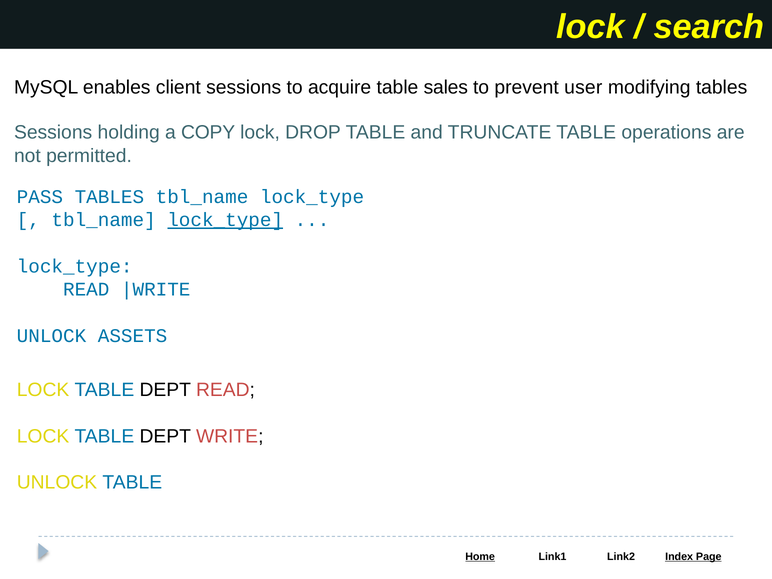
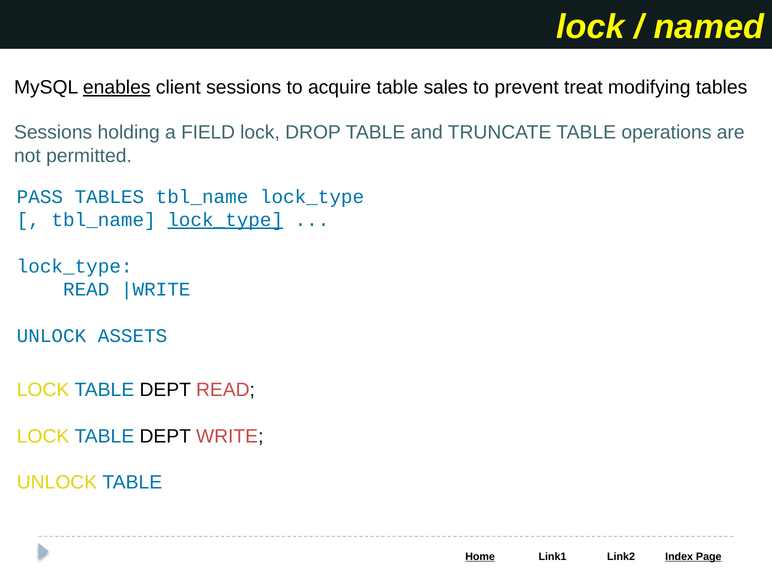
search: search -> named (709, 27)
enables underline: none -> present (117, 87)
user: user -> treat (583, 87)
COPY: COPY -> FIELD (208, 132)
